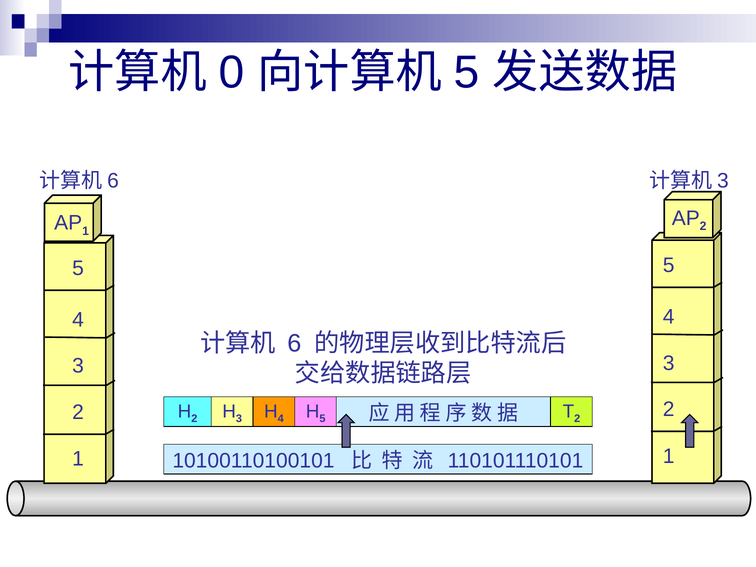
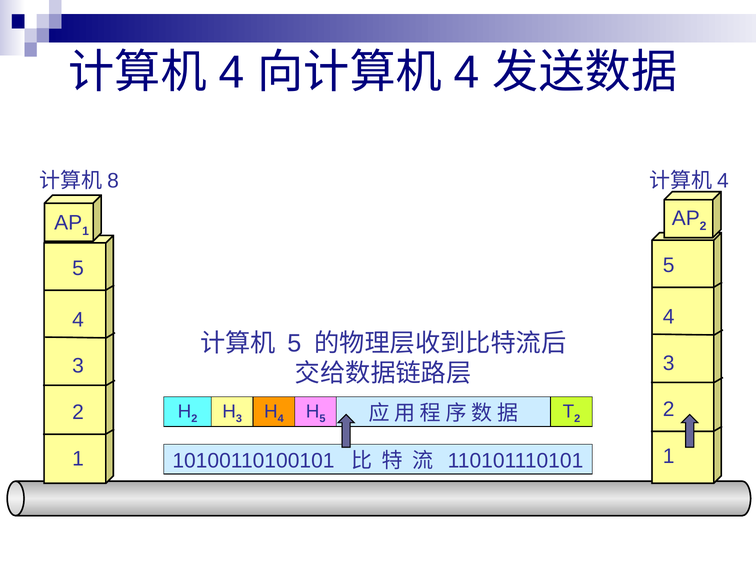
0: 0 -> 4 (231, 73)
5: 5 -> 4 (467, 73)
6: 6 -> 8 (113, 181)
3: 3 -> 4 (723, 181)
6: 6 -> 5 (294, 343)
